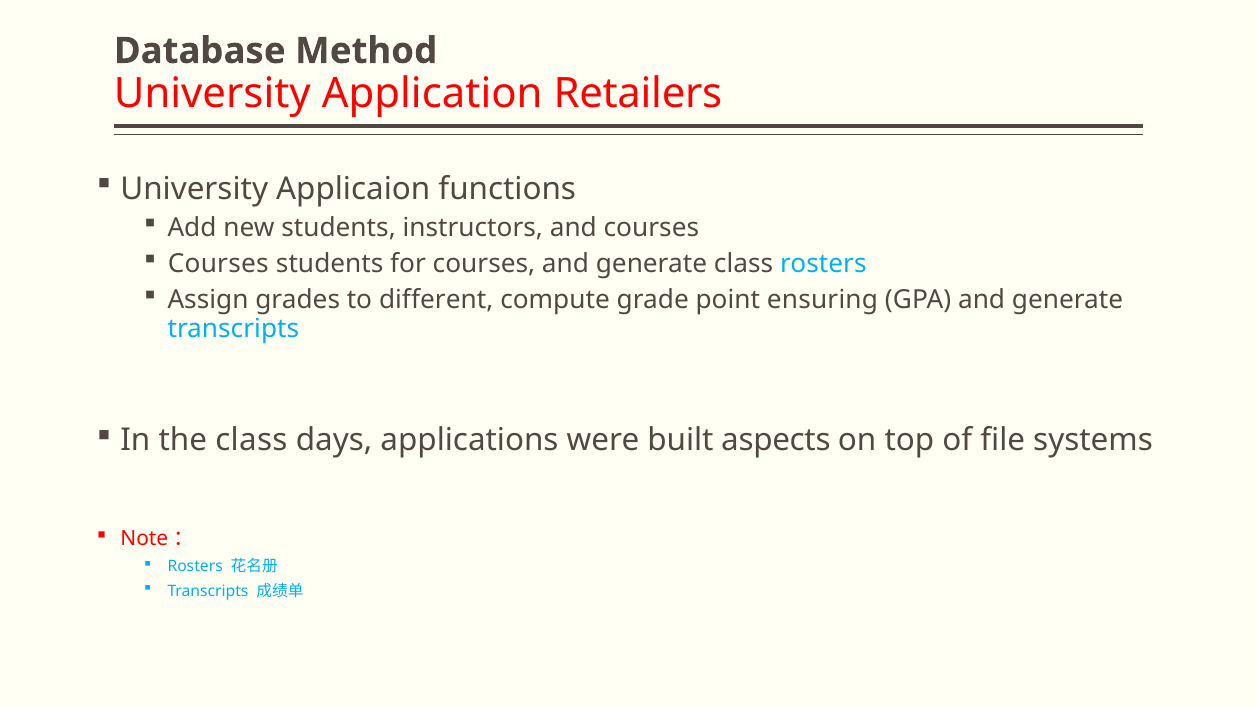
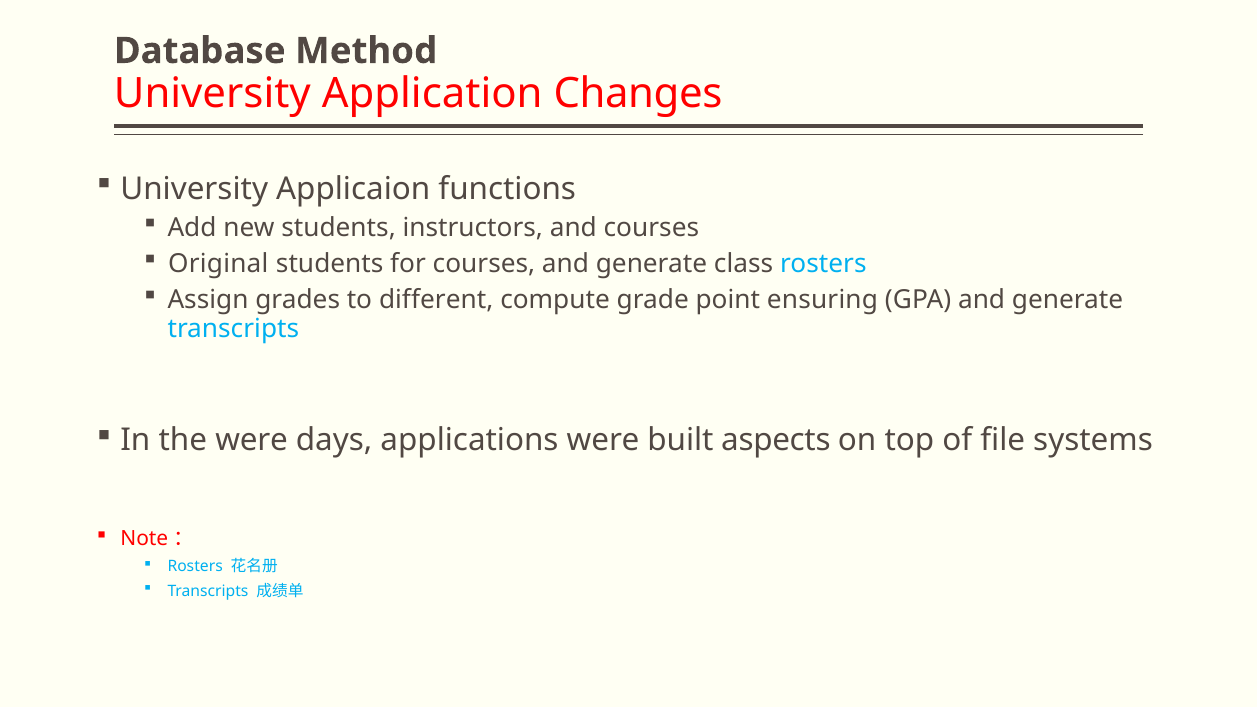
Retailers: Retailers -> Changes (638, 93)
Courses: Courses -> Original (218, 264)
the class: class -> were (252, 441)
